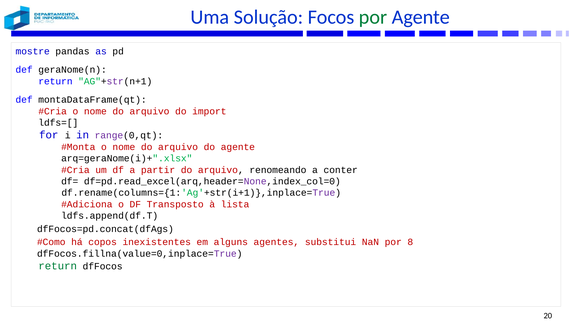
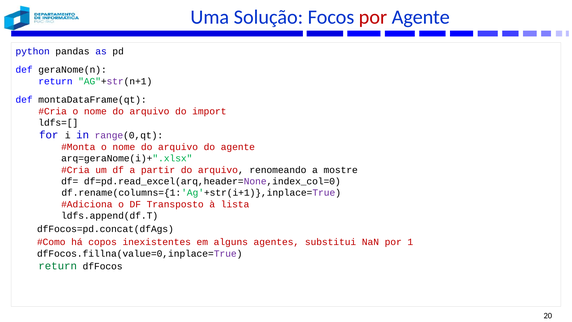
por colour: green -> red (373, 17)
mostre: mostre -> python (33, 51)
conter: conter -> mostre (341, 170)
8: 8 -> 1 (410, 242)
